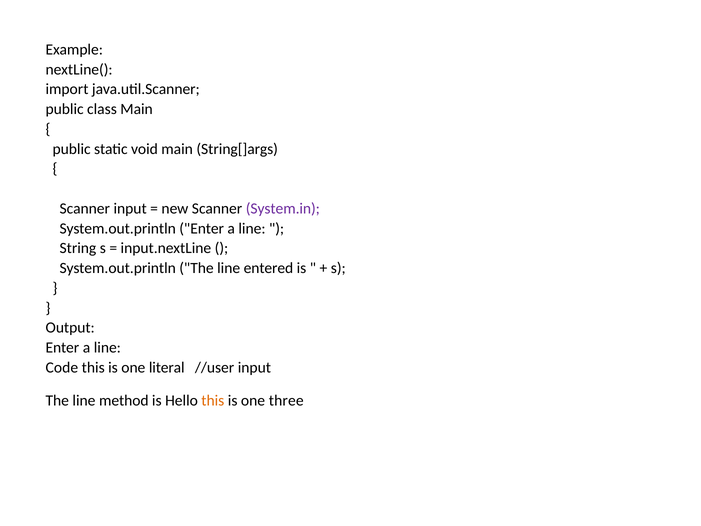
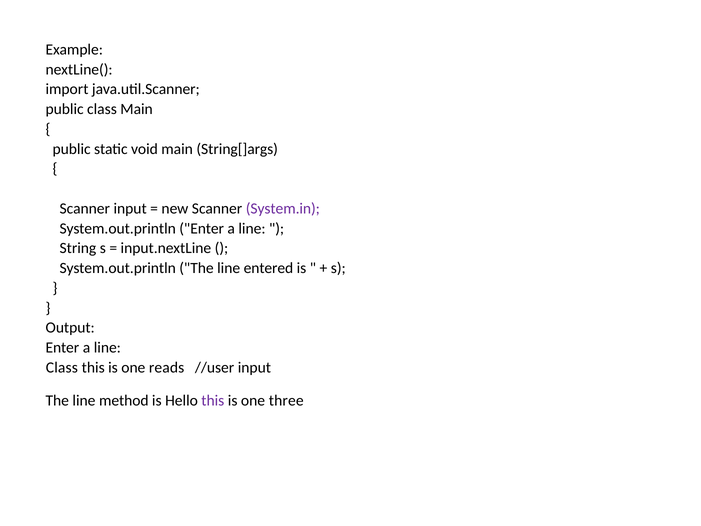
Code: Code -> Class (62, 367)
literal: literal -> reads (167, 367)
this colour: orange -> purple (213, 400)
